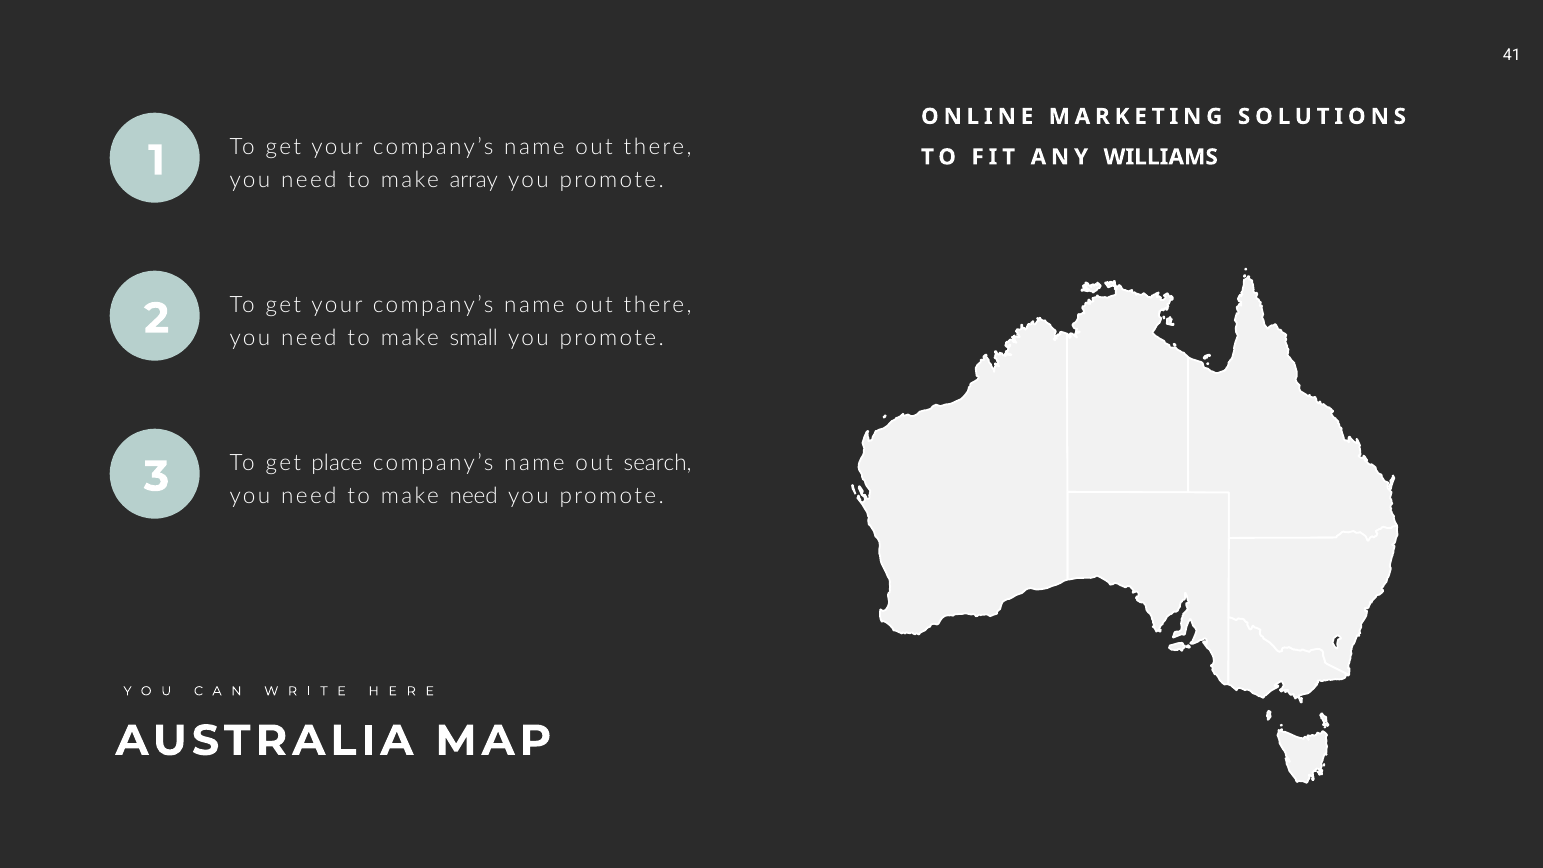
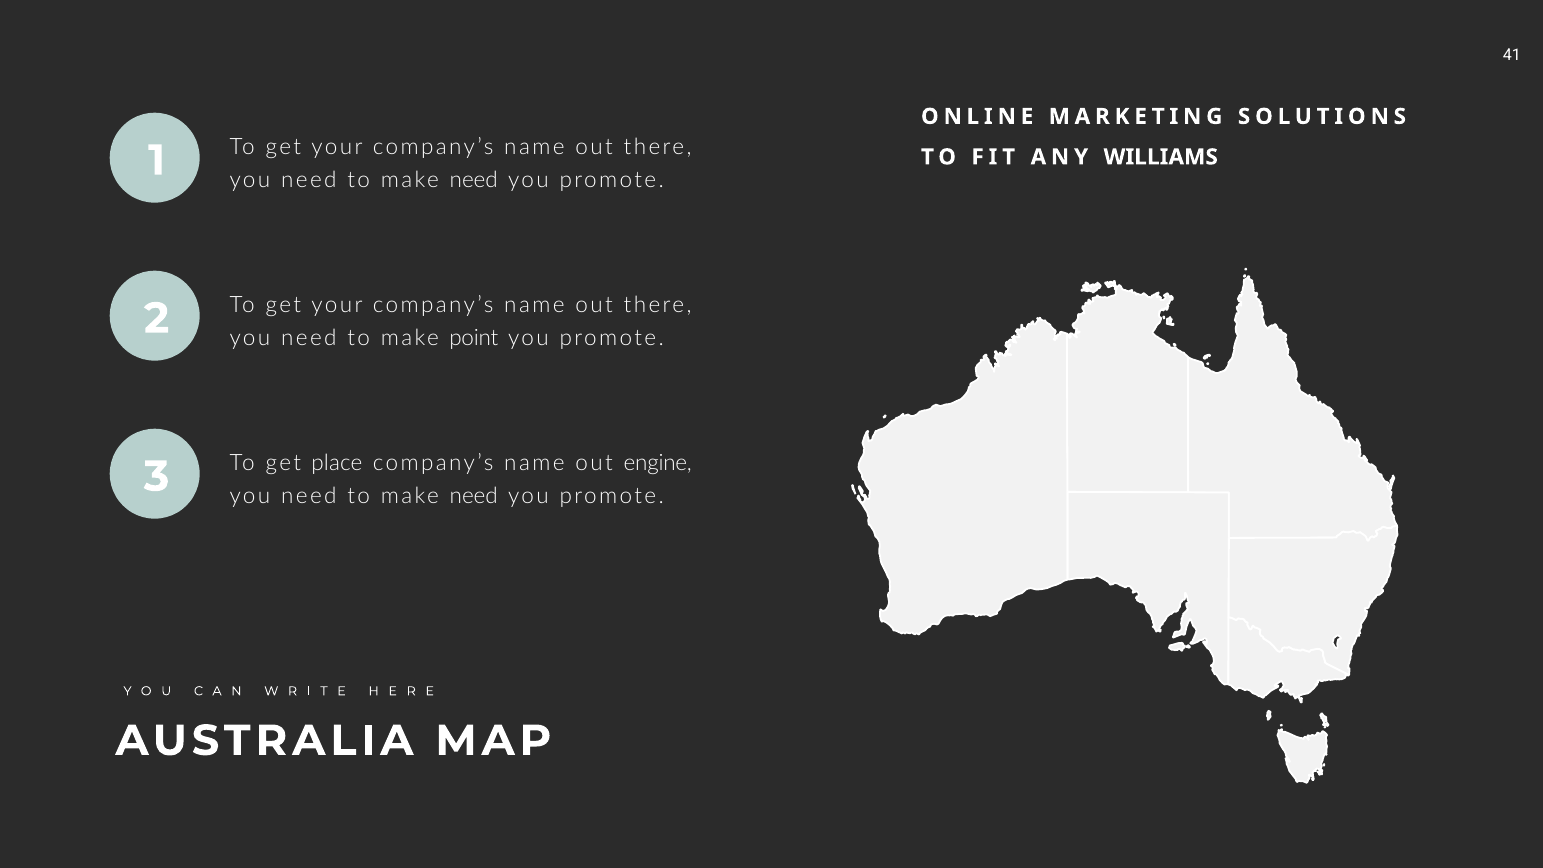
array: array -> need (474, 180)
small: small -> point (474, 338)
search: search -> engine (658, 463)
